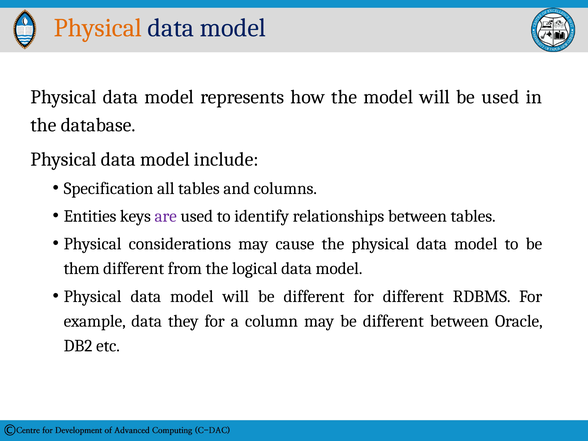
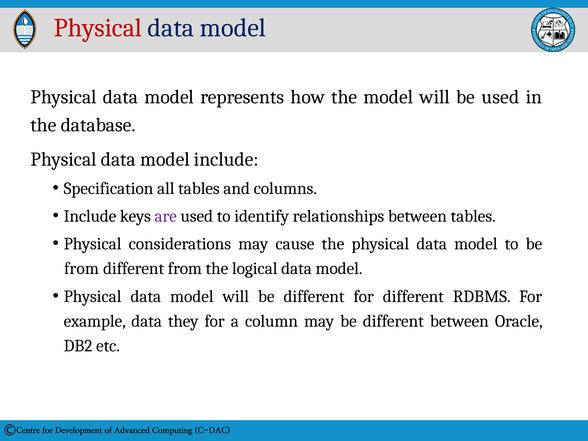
Physical colour: orange -> red (98, 28)
Entities: Entities -> Include (90, 216)
them: them -> from (81, 269)
